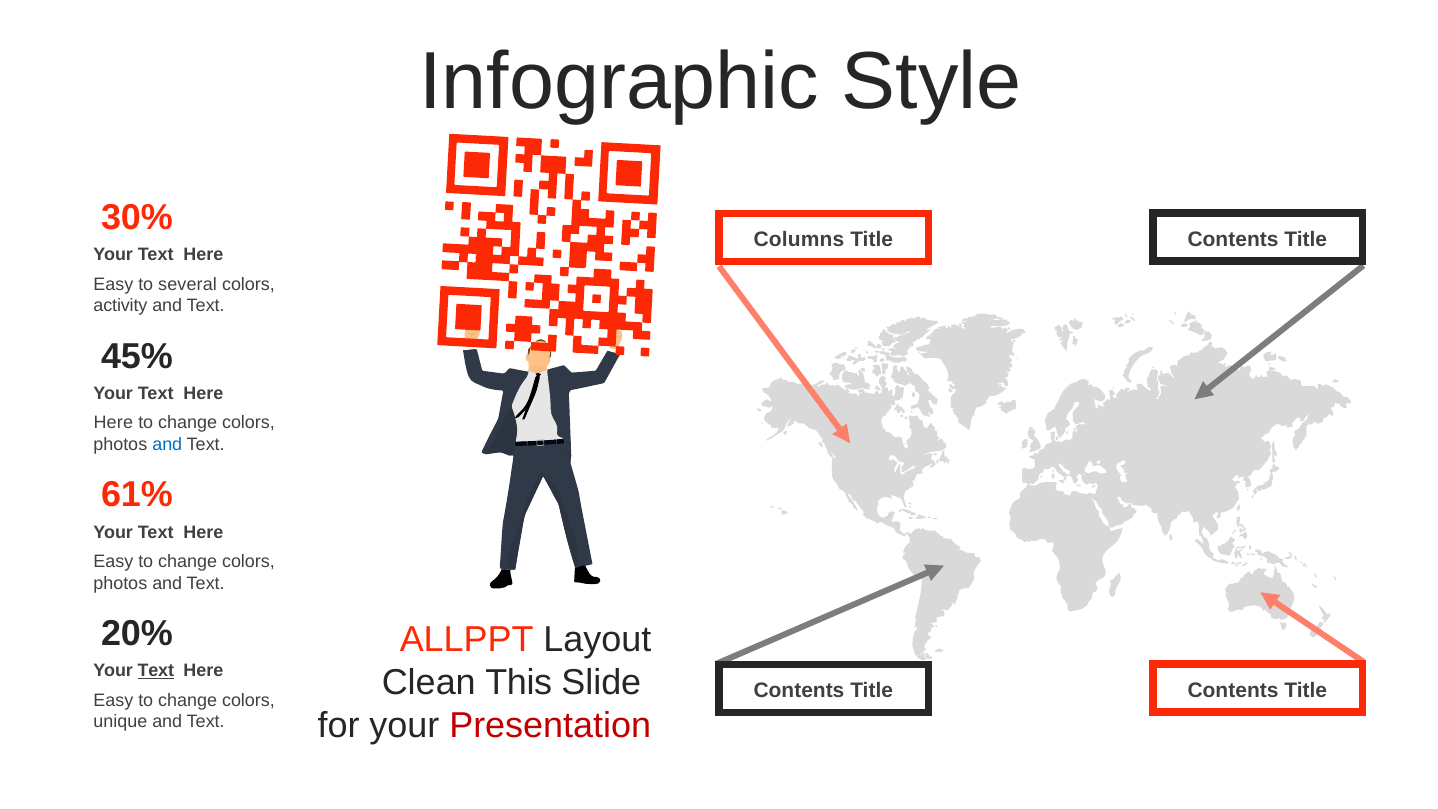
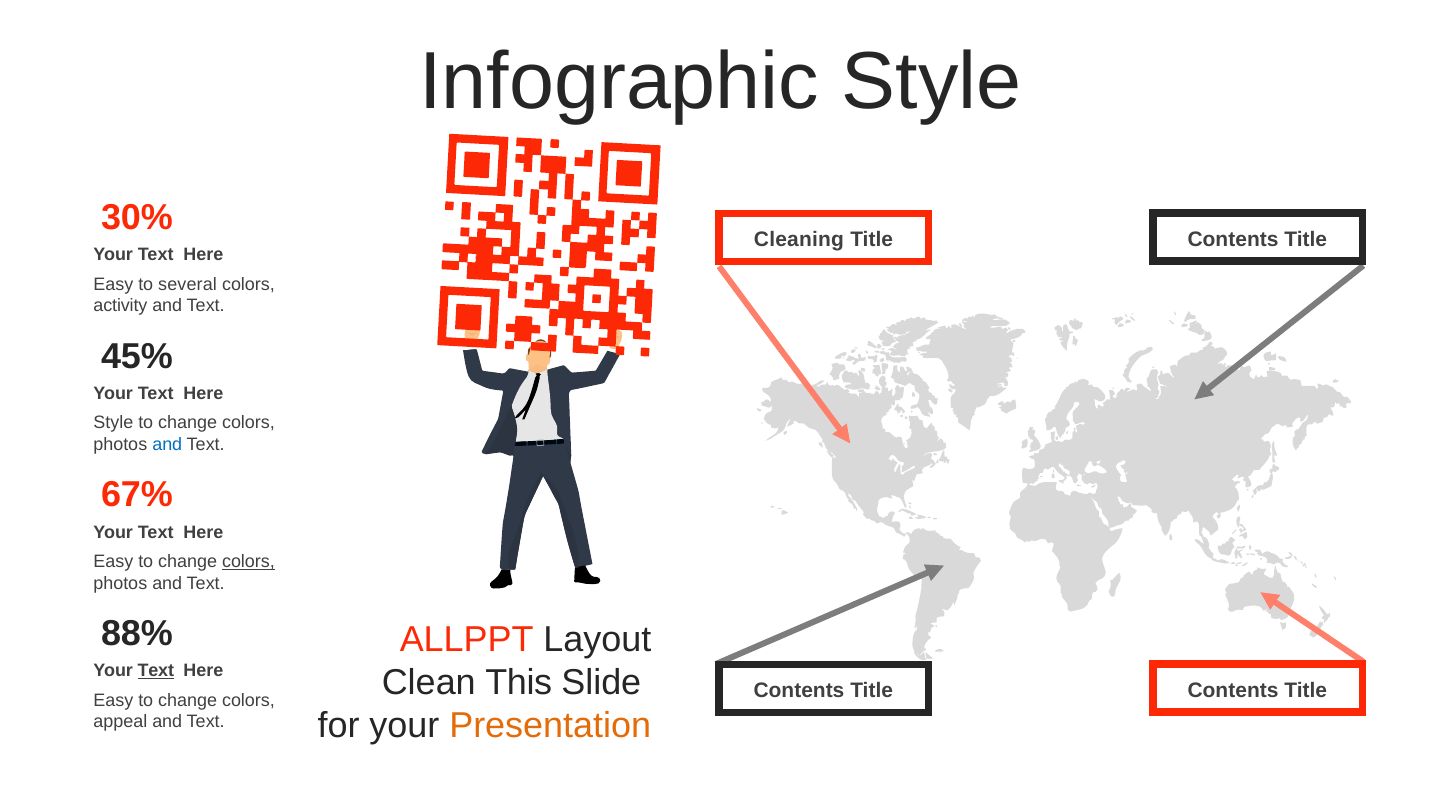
Columns: Columns -> Cleaning (799, 240)
Here: Here -> Style (113, 423)
61%: 61% -> 67% (137, 495)
colors underline: none -> present (248, 562)
20%: 20% -> 88% (137, 634)
Presentation colour: red -> orange (550, 726)
unique: unique -> appeal (120, 722)
